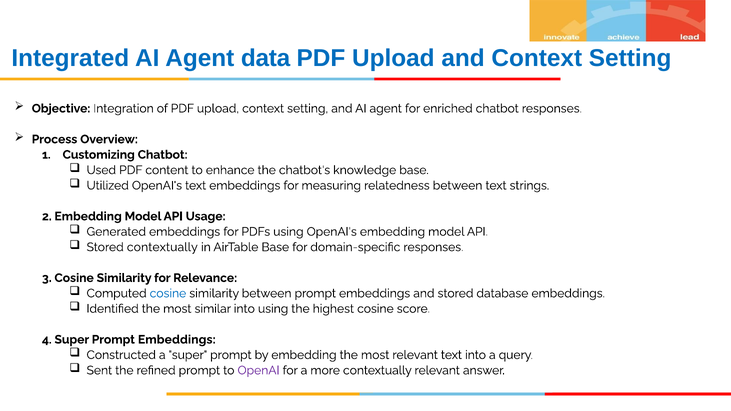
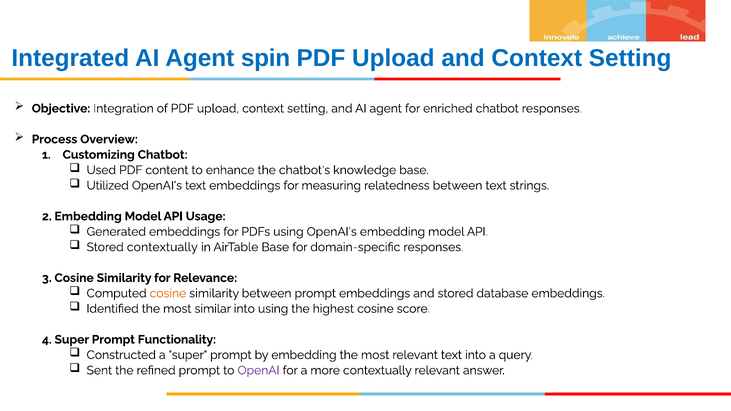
data: data -> spin (266, 58)
cosine colour: blue -> orange (168, 293)
Super Prompt Embeddings: Embeddings -> Functionality (177, 340)
